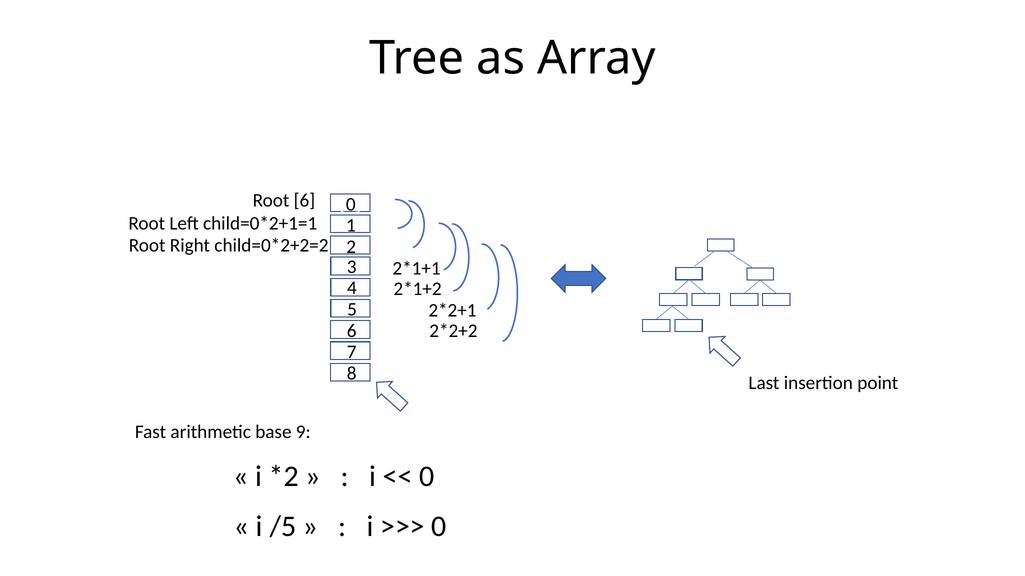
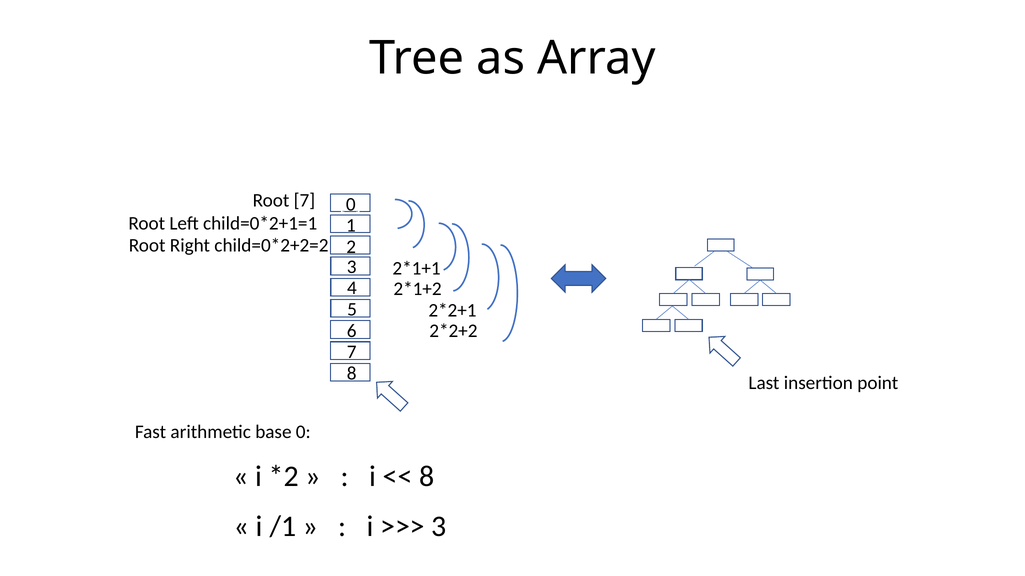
Root 6: 6 -> 7 (304, 201)
base 9: 9 -> 0 (303, 432)
0: 0 -> 8 (427, 477)
/5: /5 -> /1 (283, 527)
0: 0 -> 3 (439, 527)
